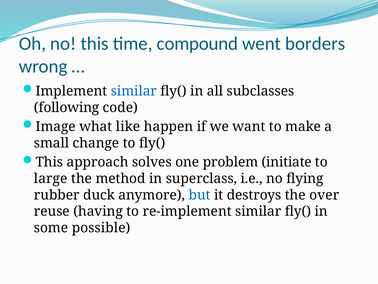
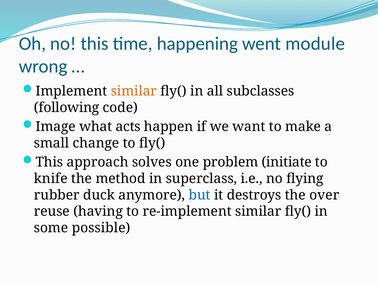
compound: compound -> happening (197, 44)
borders: borders -> module (315, 44)
similar colour: blue -> orange (134, 91)
like: like -> acts (128, 126)
large: large -> knife (51, 178)
